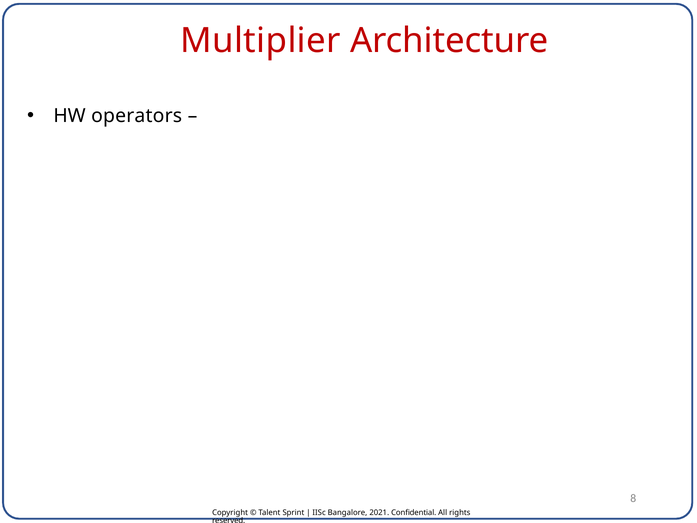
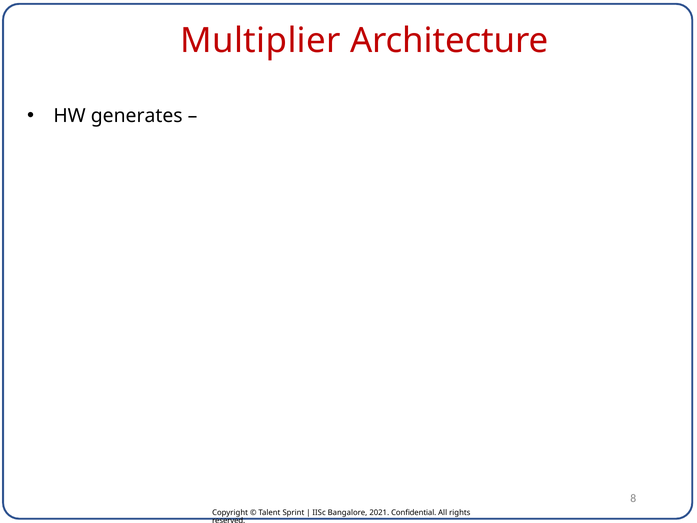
operators: operators -> generates (137, 116)
